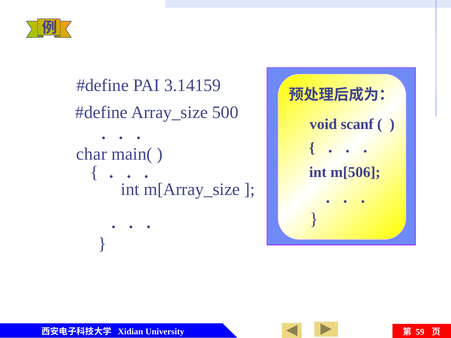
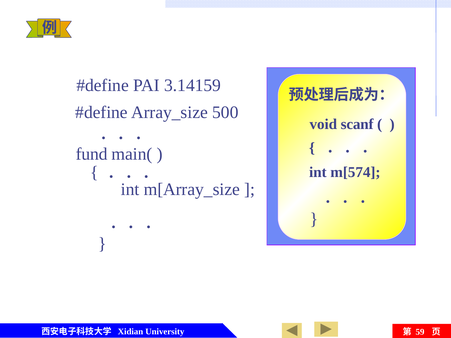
char: char -> fund (92, 154)
m[506: m[506 -> m[574 (355, 172)
